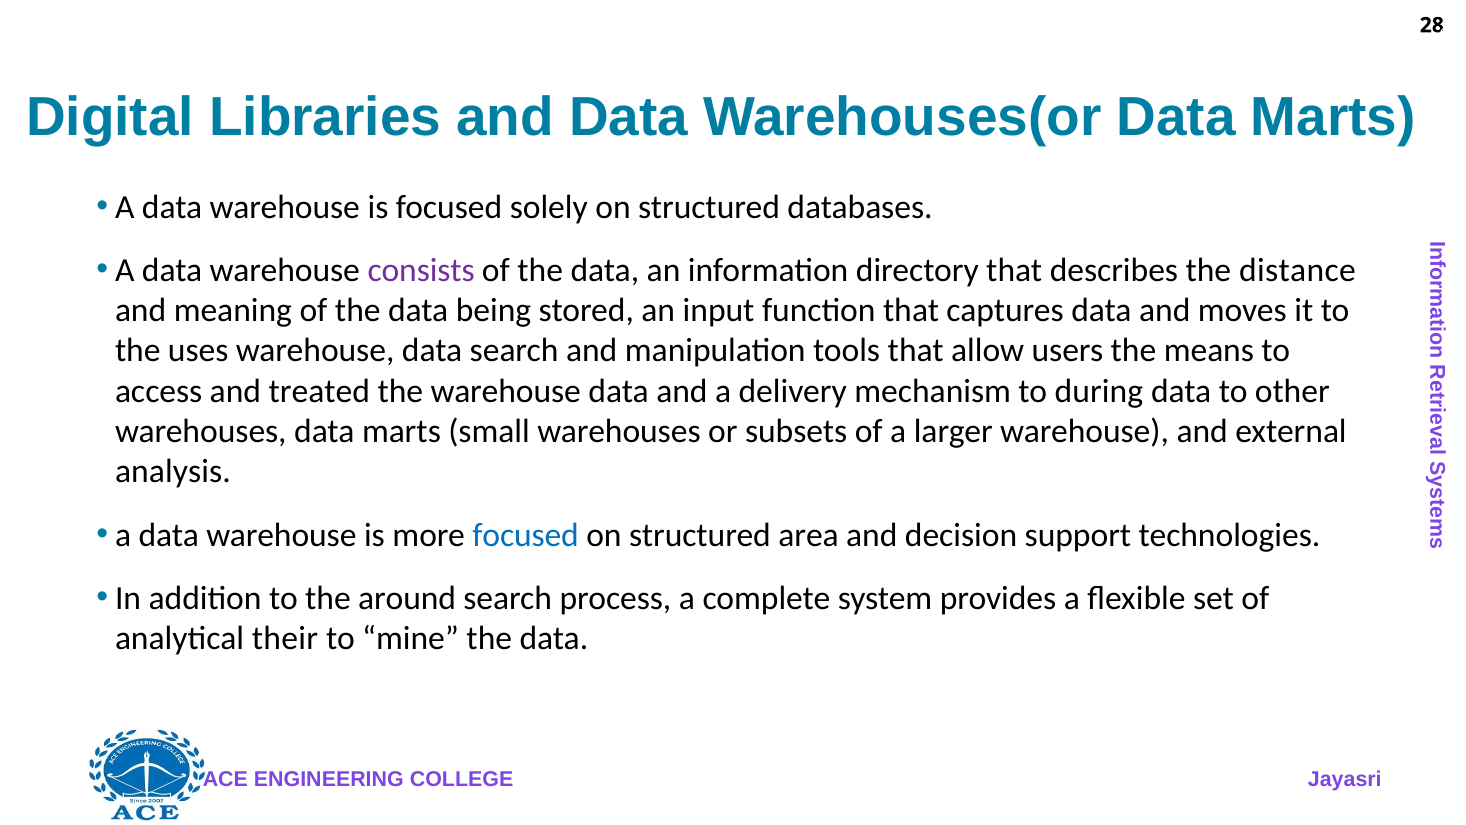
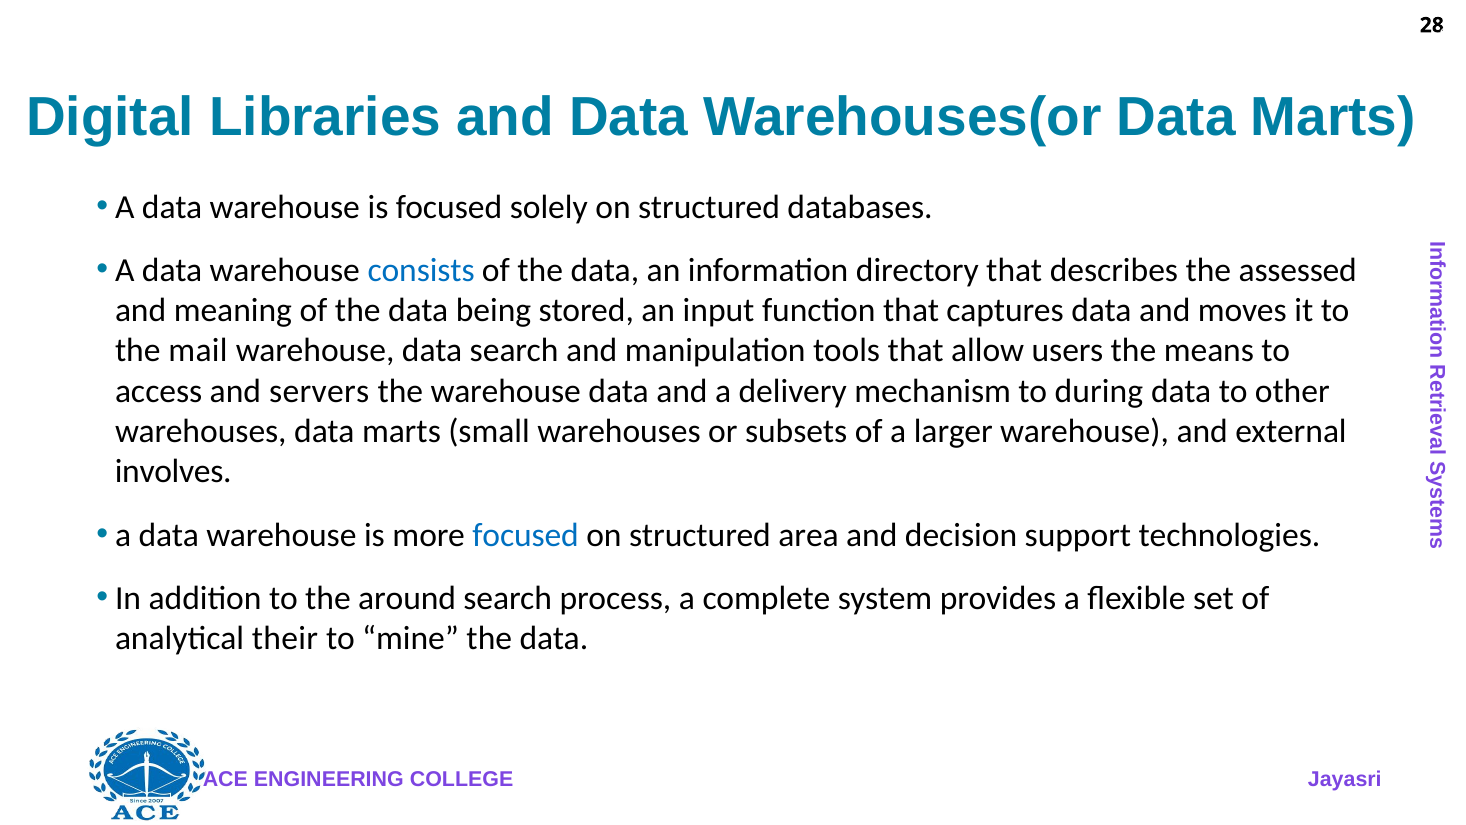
consists colour: purple -> blue (421, 270)
distance: distance -> assessed (1298, 270)
uses: uses -> mail (198, 351)
treated: treated -> servers (319, 391)
analysis: analysis -> involves (173, 472)
